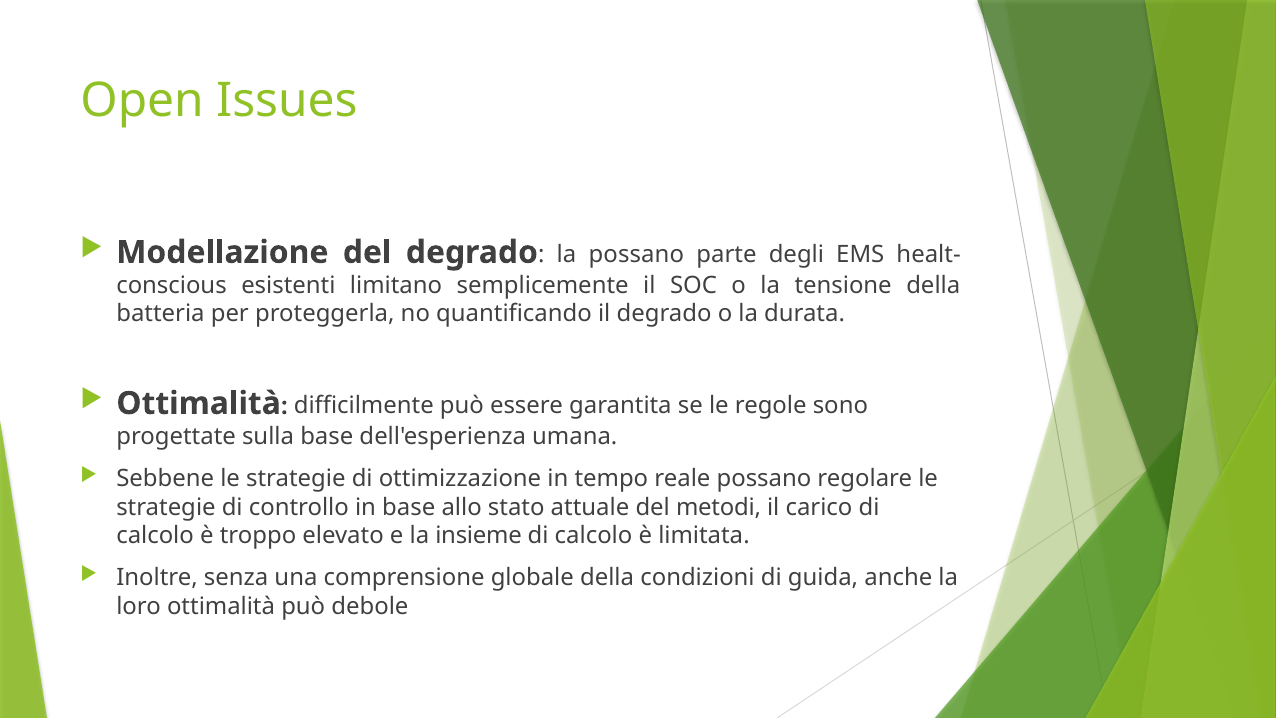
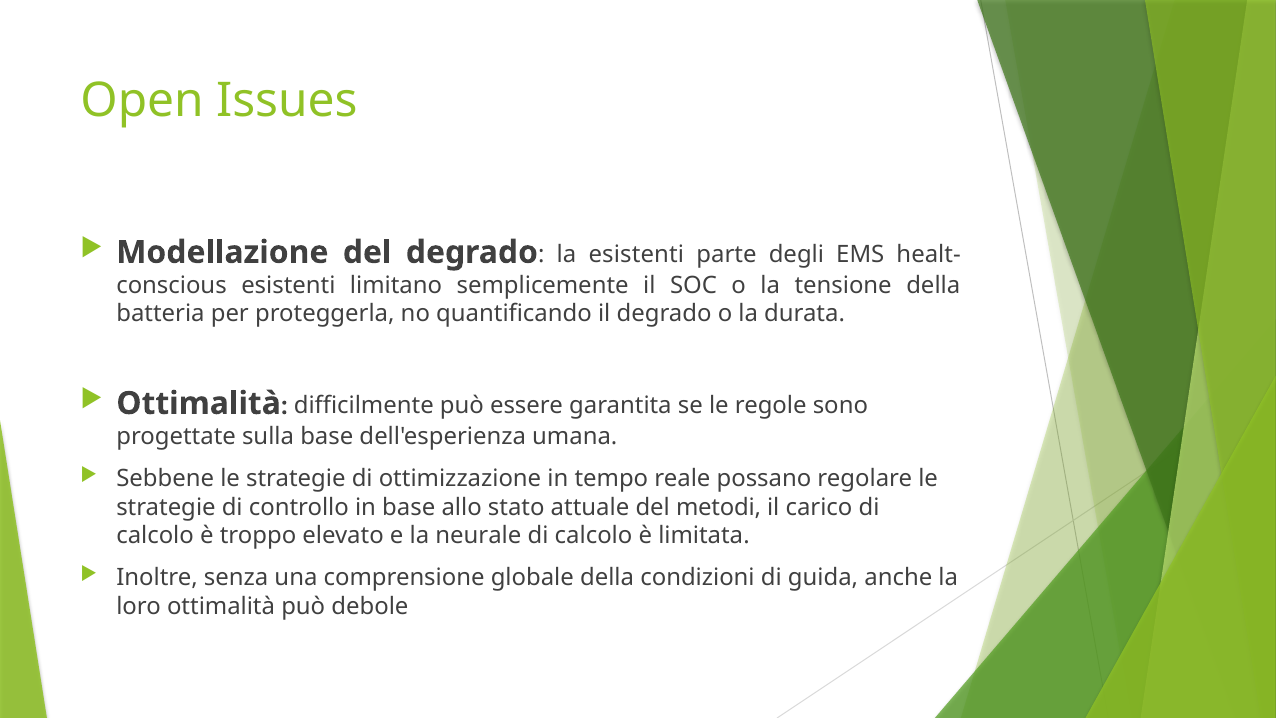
la possano: possano -> esistenti (636, 255)
insieme: insieme -> neurale (478, 536)
